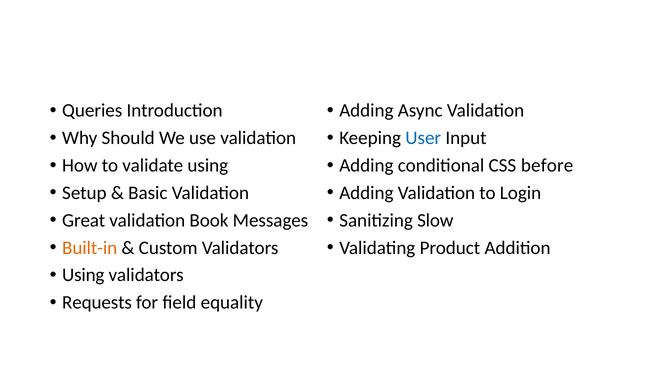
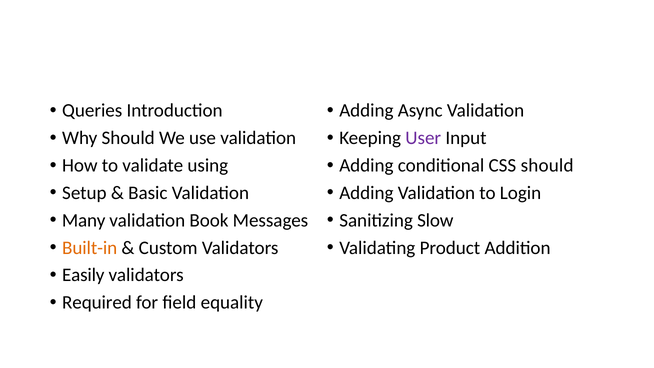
User colour: blue -> purple (423, 138)
CSS before: before -> should (547, 165)
Great: Great -> Many (84, 220)
Using: Using -> Easily (83, 275)
Requests: Requests -> Required (97, 303)
